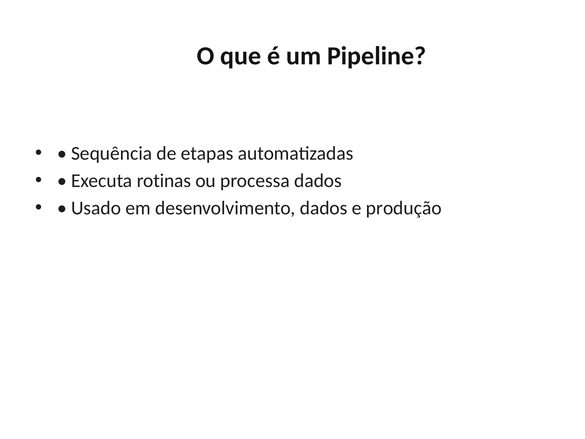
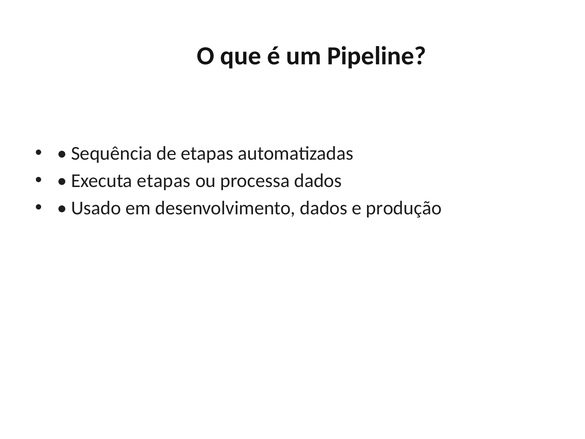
Executa rotinas: rotinas -> etapas (164, 181)
